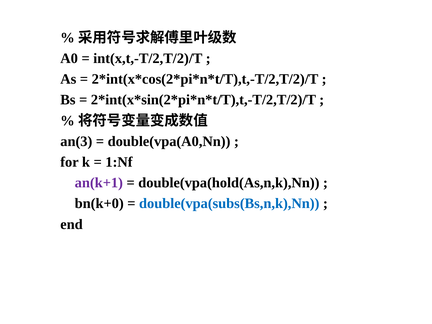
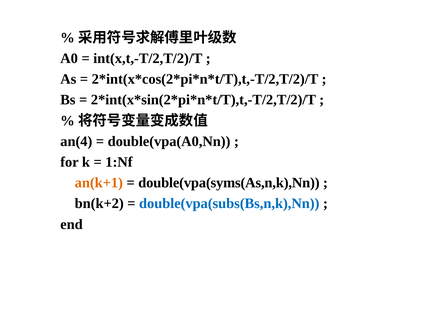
an(3: an(3 -> an(4 (76, 141)
an(k+1 colour: purple -> orange (99, 183)
double(vpa(hold(As,n,k),Nn: double(vpa(hold(As,n,k),Nn -> double(vpa(syms(As,n,k),Nn (229, 183)
bn(k+0: bn(k+0 -> bn(k+2 (99, 204)
